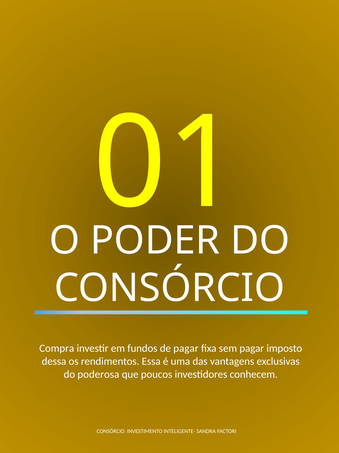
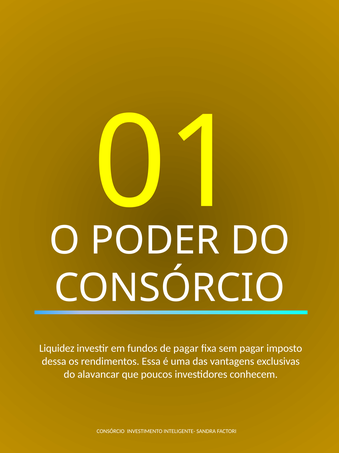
Compra: Compra -> Liquidez (57, 348)
poderosa: poderosa -> alavancar (98, 373)
